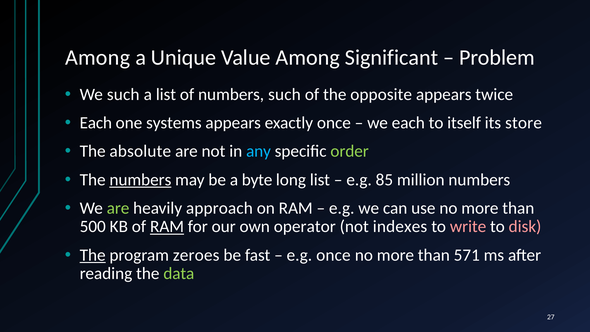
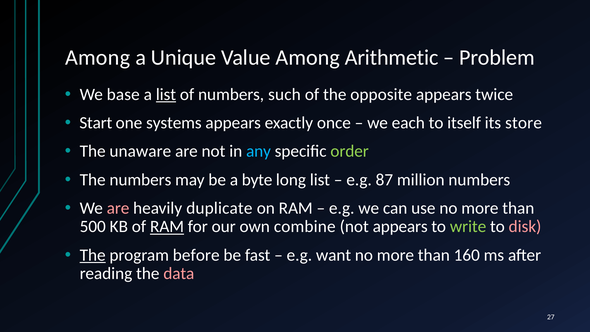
Significant: Significant -> Arithmetic (392, 57)
We such: such -> base (123, 94)
list underline: none -> present (166, 94)
Each: Each -> Start (96, 123)
absolute: absolute -> unaware (140, 151)
numbers underline: present -> none (140, 180)
85: 85 -> 87 (384, 180)
are colour: light green -> pink (118, 208)
approach: approach -> duplicate (219, 208)
operator: operator -> combine (305, 227)
not indexes: indexes -> appears (400, 227)
write colour: pink -> light green (468, 227)
zeroes: zeroes -> before (196, 255)
e.g once: once -> want (334, 255)
571: 571 -> 160 (467, 255)
data colour: light green -> pink (179, 274)
